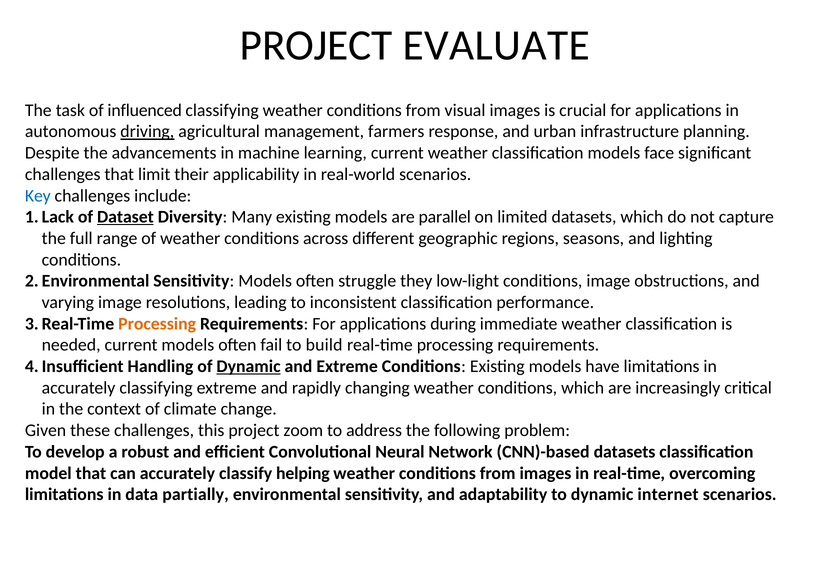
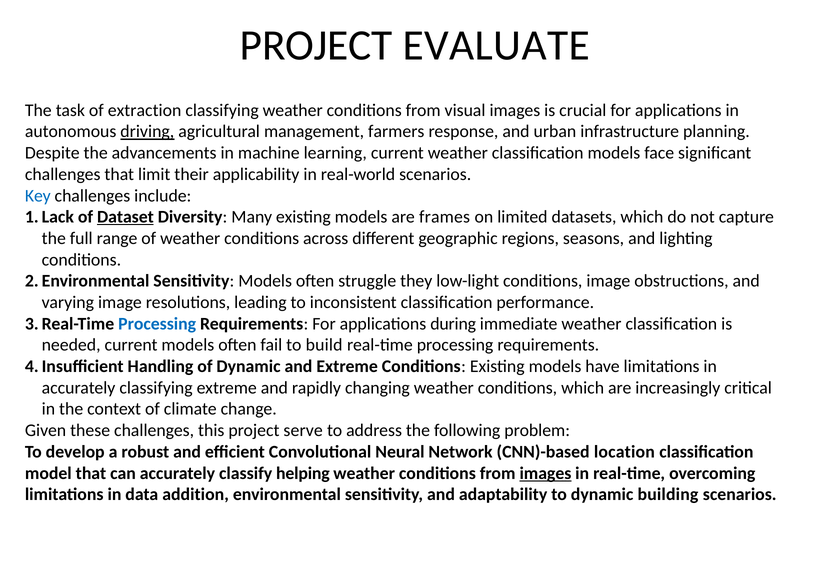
influenced: influenced -> extraction (145, 110)
parallel: parallel -> frames (445, 217)
Processing colour: orange -> blue (157, 323)
Dynamic underline: present -> none (249, 366)
zoom: zoom -> serve (303, 430)
CNN)-based datasets: datasets -> location (624, 451)
images underline: none -> present (545, 473)
partially: partially -> addition (196, 494)
internet: internet -> building (668, 494)
